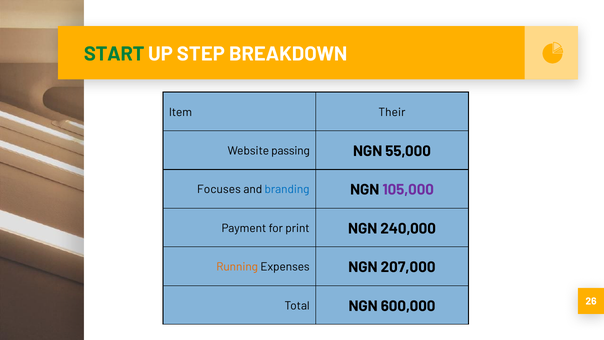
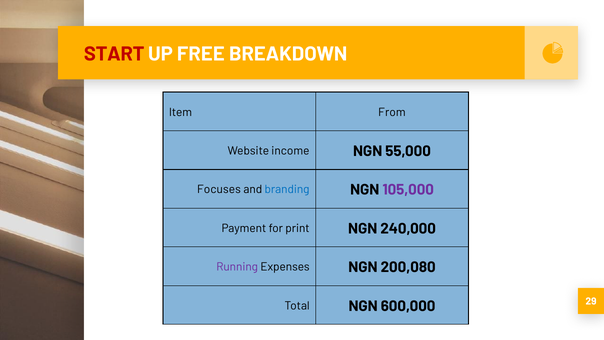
START colour: green -> red (114, 54)
STEP: STEP -> FREE (201, 54)
Their: Their -> From (392, 112)
passing: passing -> income (290, 151)
Running colour: orange -> purple (237, 267)
207,000: 207,000 -> 200,080 (408, 267)
26: 26 -> 29 (591, 301)
